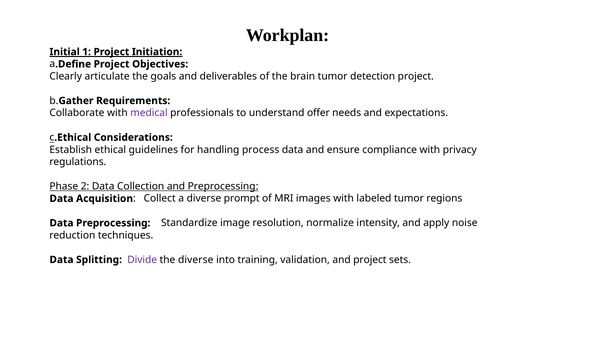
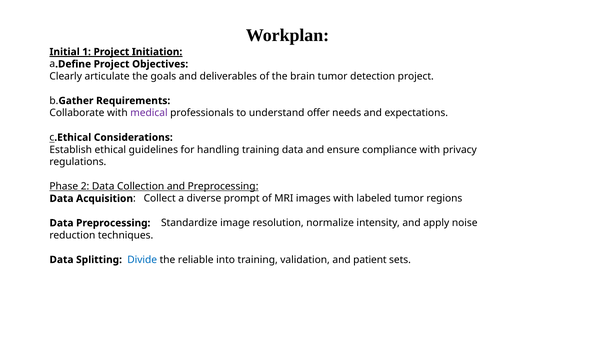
handling process: process -> training (261, 150)
Divide colour: purple -> blue (142, 260)
the diverse: diverse -> reliable (196, 260)
and project: project -> patient (370, 260)
